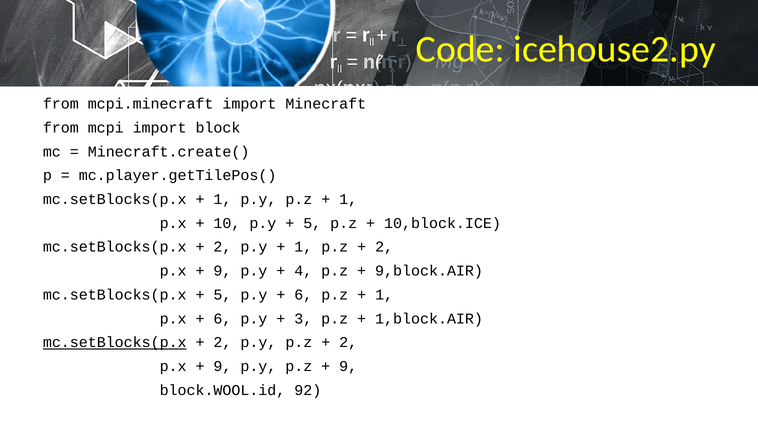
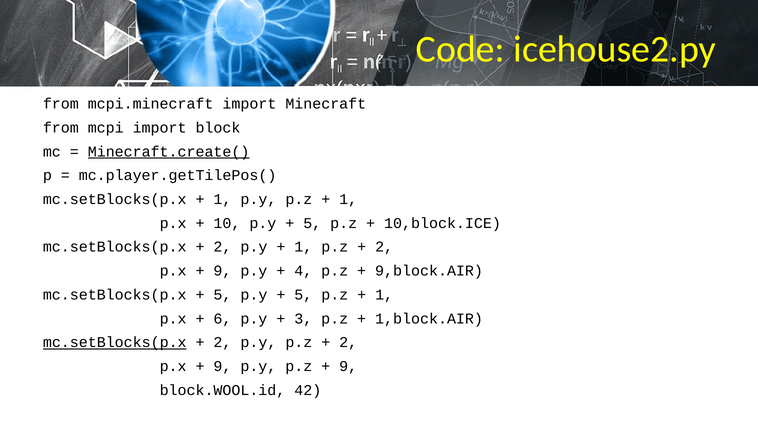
Minecraft.create( underline: none -> present (169, 152)
6: 6 -> 5 (303, 295)
92: 92 -> 42 (308, 391)
